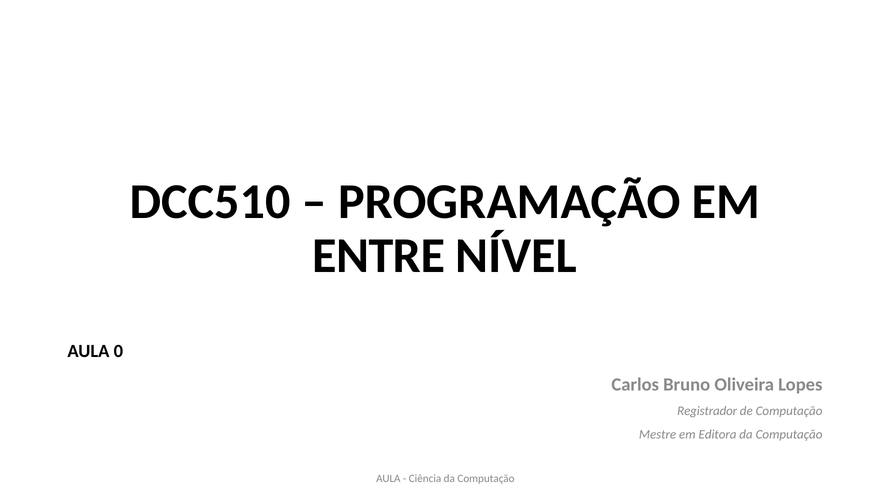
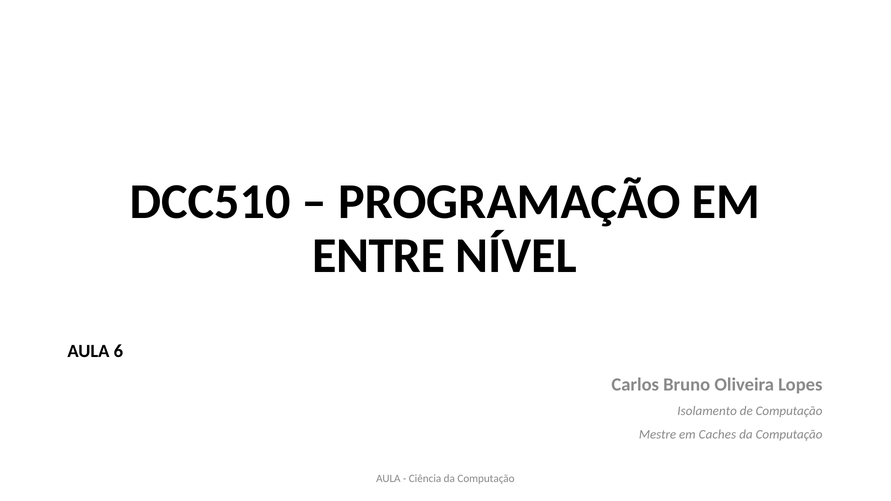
0: 0 -> 6 (118, 351)
Registrador: Registrador -> Isolamento (707, 411)
Editora: Editora -> Caches (717, 435)
